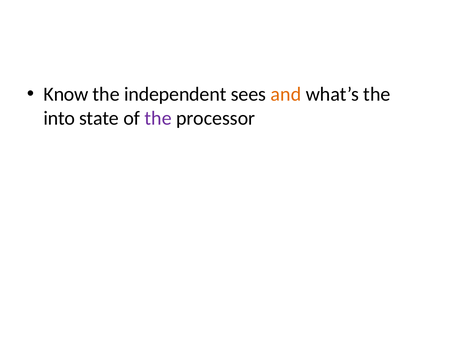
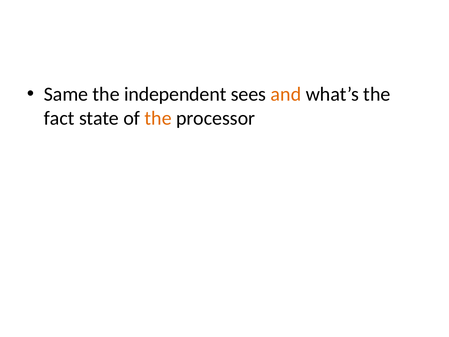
Know: Know -> Same (66, 94)
into: into -> fact (59, 118)
the colour: purple -> orange (158, 118)
